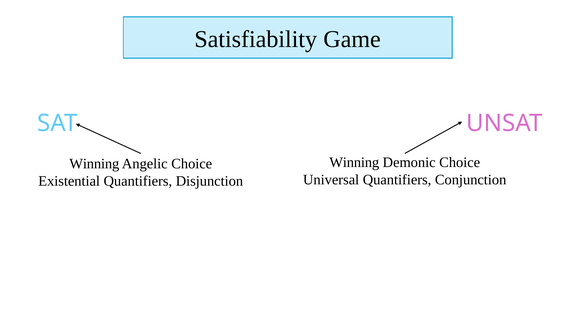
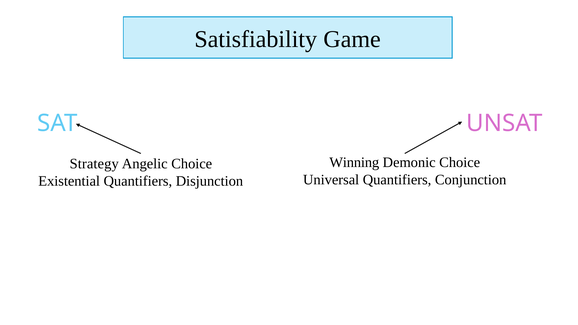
Winning: Winning -> Strategy (94, 164)
